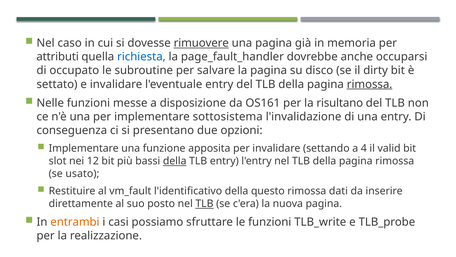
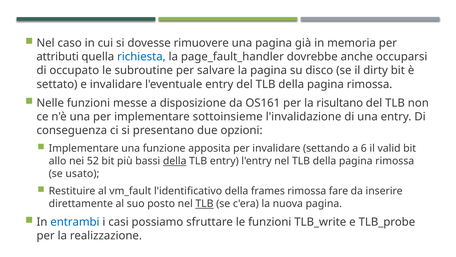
rimuovere underline: present -> none (201, 43)
rimossa underline: present -> none (370, 84)
sottosistema: sottosistema -> sottoinsieme (228, 117)
4: 4 -> 6 (364, 148)
slot: slot -> allo (58, 161)
12: 12 -> 52 (93, 161)
questo: questo -> frames (268, 191)
dati: dati -> fare (339, 191)
entrambi colour: orange -> blue (75, 222)
